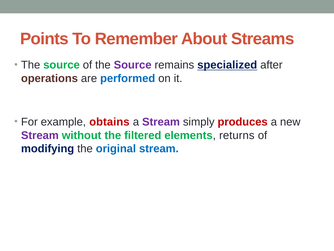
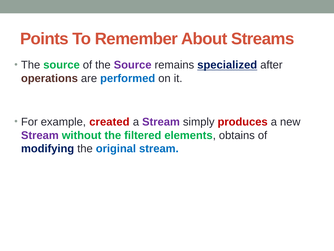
obtains: obtains -> created (109, 122)
returns: returns -> obtains (237, 135)
